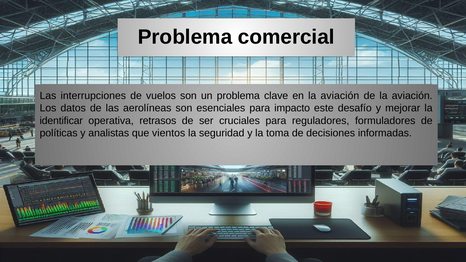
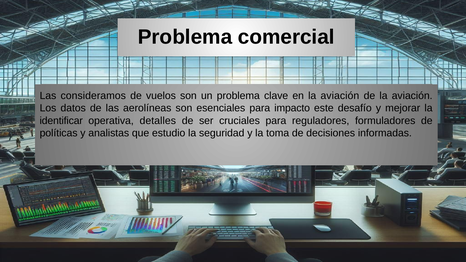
interrupciones: interrupciones -> consideramos (93, 96)
retrasos: retrasos -> detalles (158, 121)
vientos: vientos -> estudio (169, 133)
